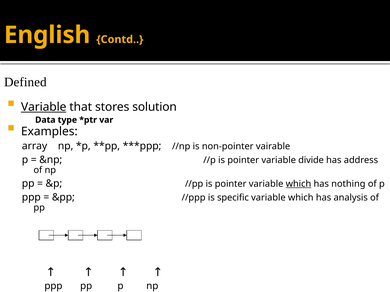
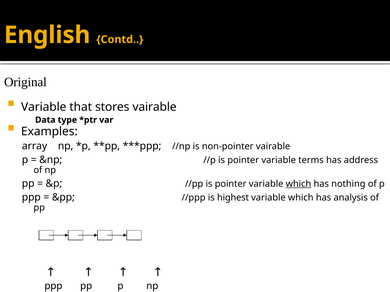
Defined: Defined -> Original (25, 82)
Variable underline: present -> none (44, 107)
stores solution: solution -> vairable (155, 107)
divide: divide -> terms (311, 160)
specific: specific -> highest (233, 198)
